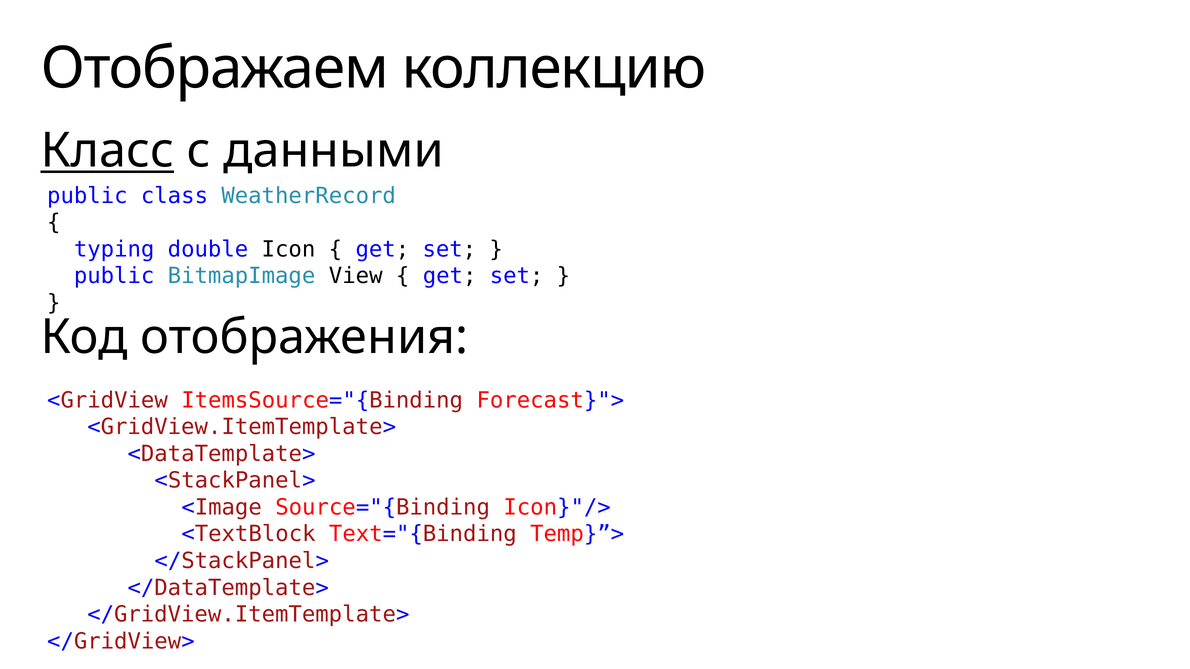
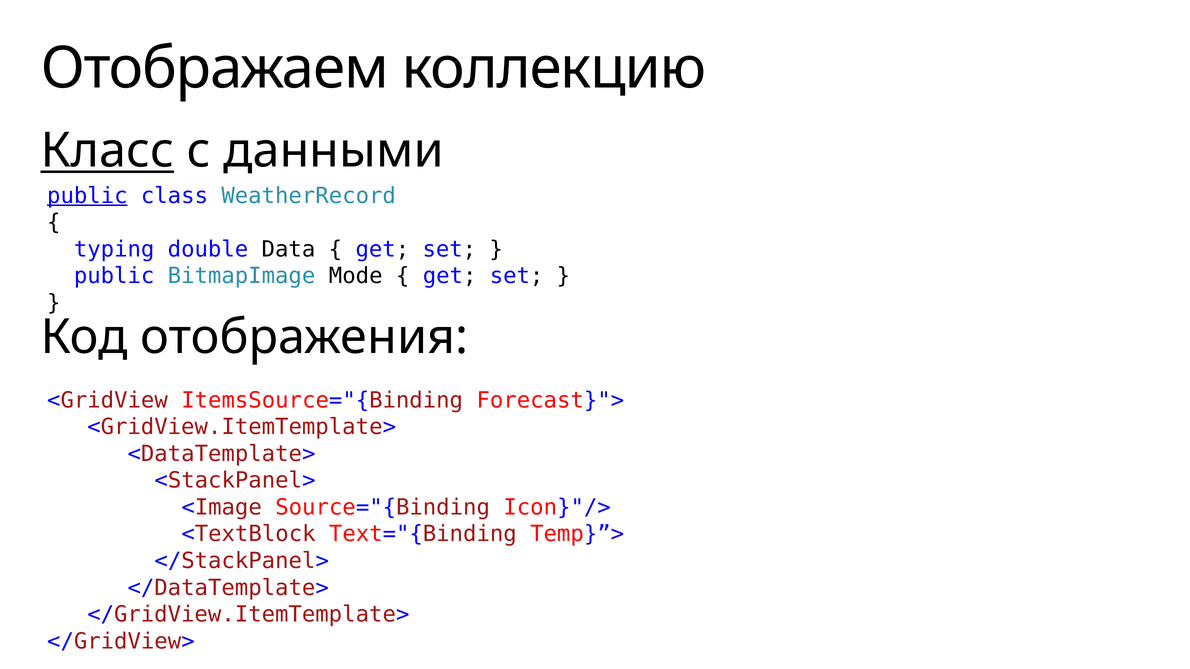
public underline: none -> present (87, 196)
Icon: Icon -> Data (288, 249)
View: View -> Mode (356, 276)
